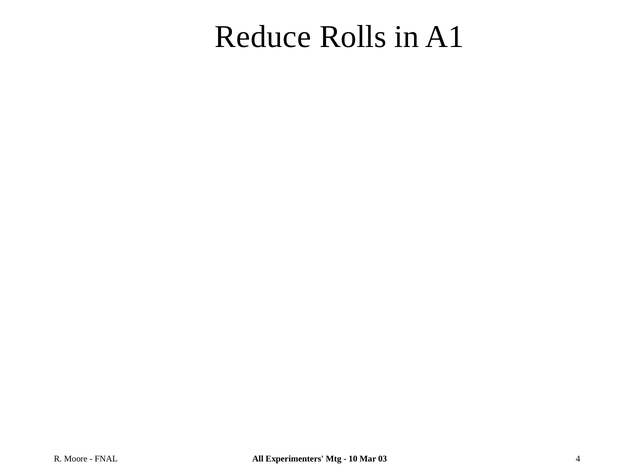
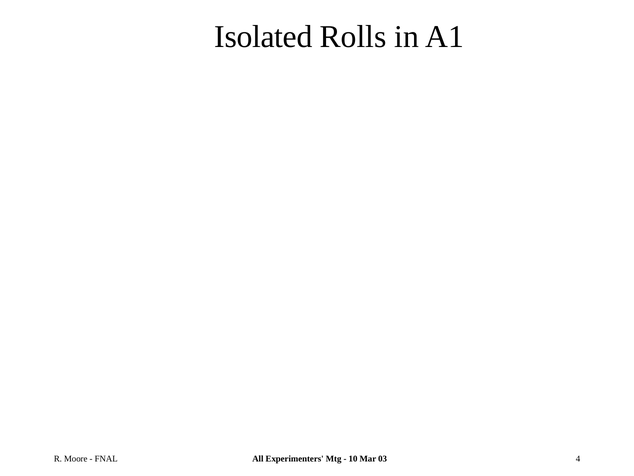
Reduce: Reduce -> Isolated (263, 37)
